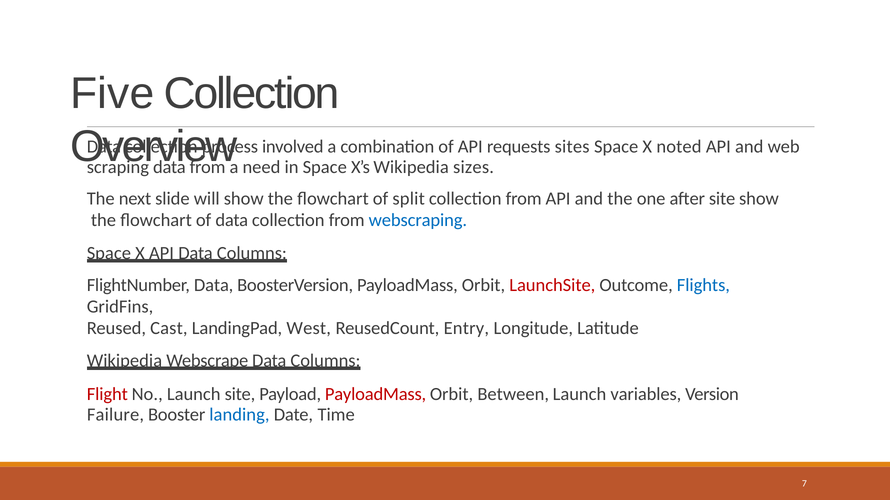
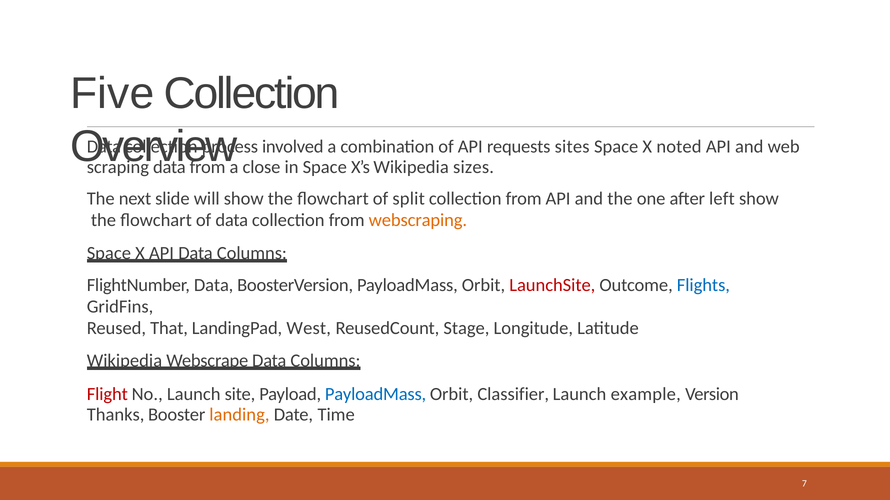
need: need -> close (261, 167)
after site: site -> left (722, 199)
webscraping colour: blue -> orange (418, 220)
Cast: Cast -> That (169, 328)
Entry: Entry -> Stage (466, 328)
PayloadMass colour: red -> blue (376, 395)
Between: Between -> Classifier (513, 395)
variables: variables -> example (646, 395)
Failure: Failure -> Thanks (116, 415)
landing colour: blue -> orange (239, 415)
